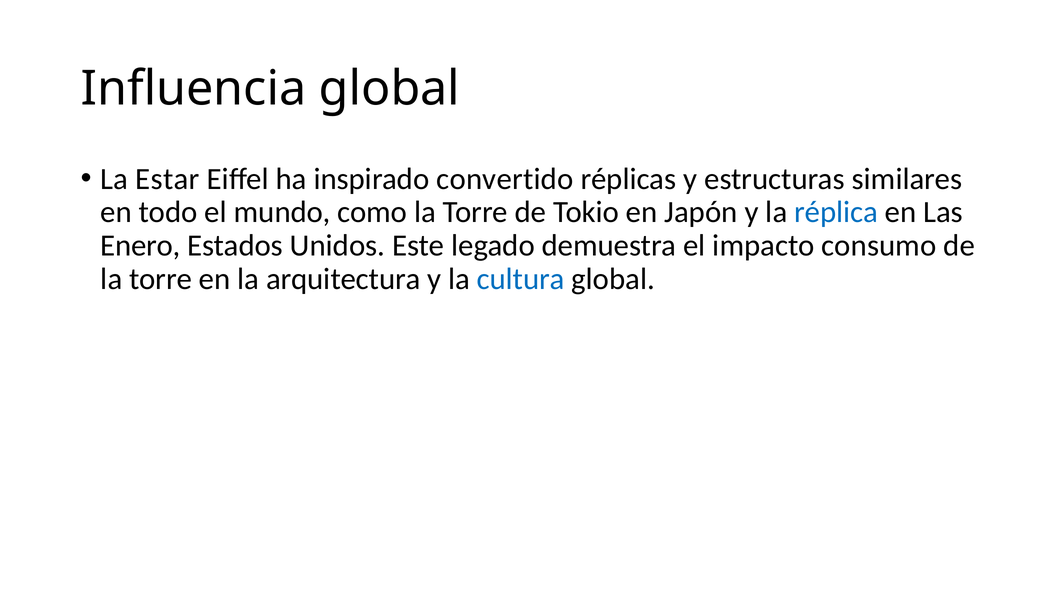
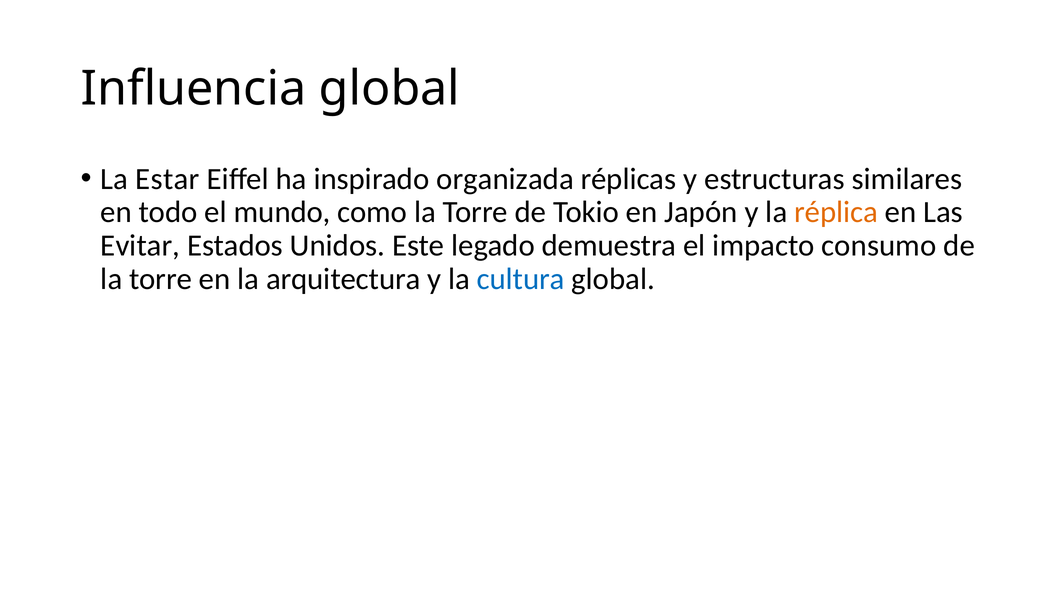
convertido: convertido -> organizada (505, 179)
réplica colour: blue -> orange (836, 212)
Enero: Enero -> Evitar (140, 246)
